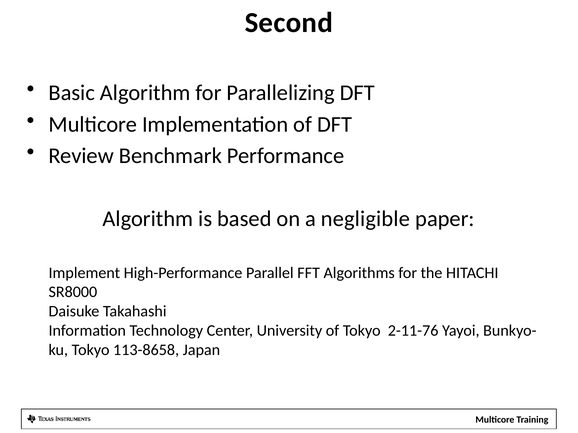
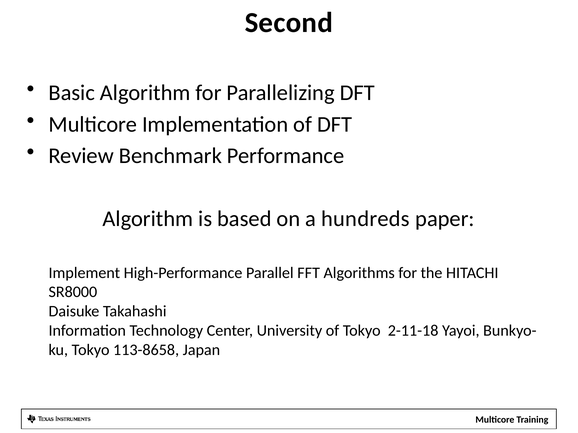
negligible: negligible -> hundreds (365, 219)
2-11-76: 2-11-76 -> 2-11-18 (413, 331)
